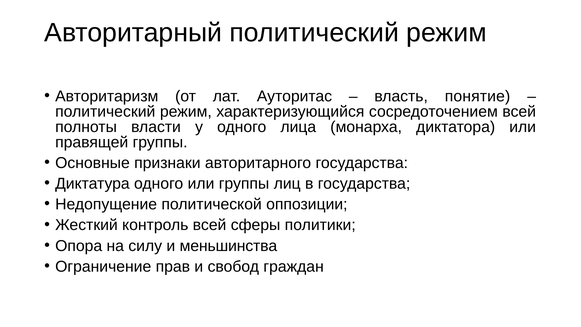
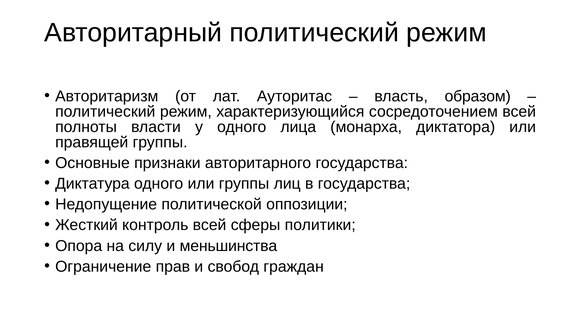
понятие: понятие -> образом (478, 96)
